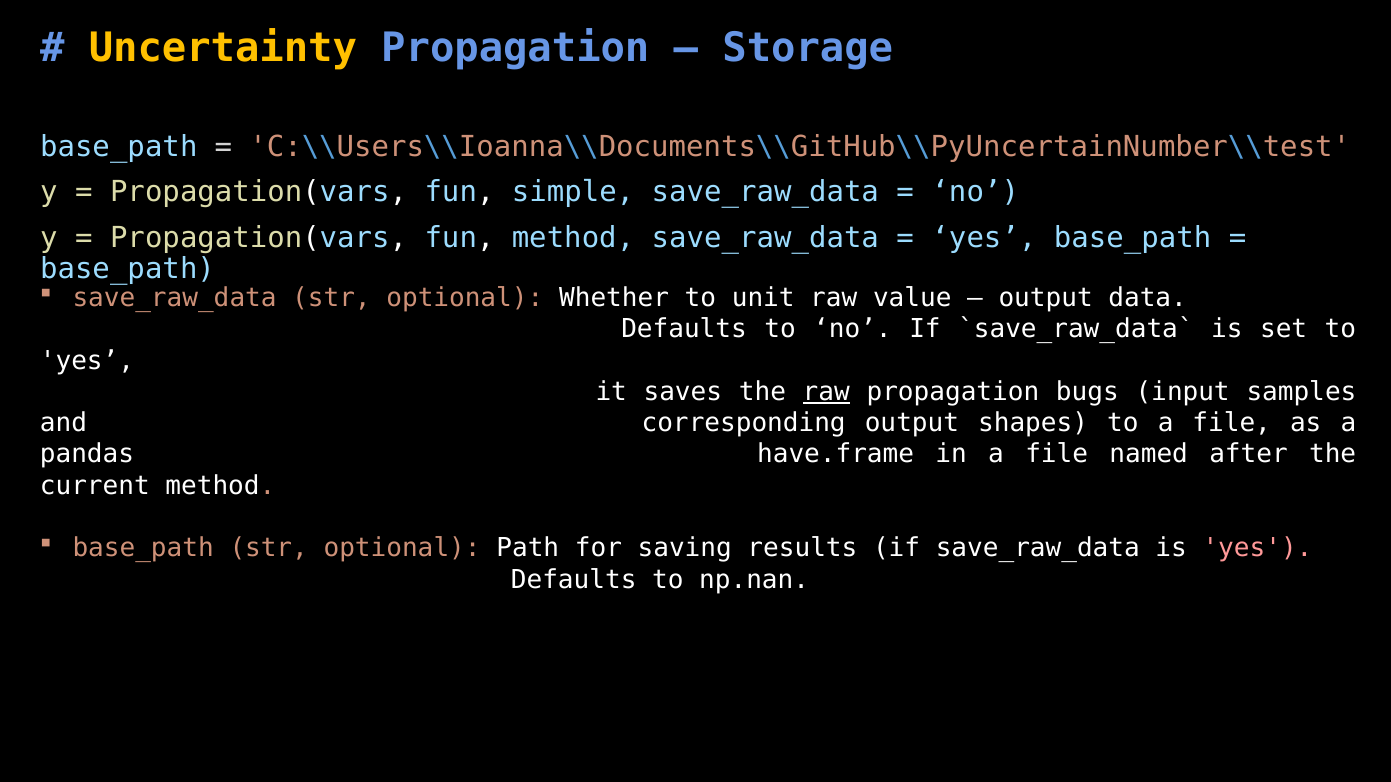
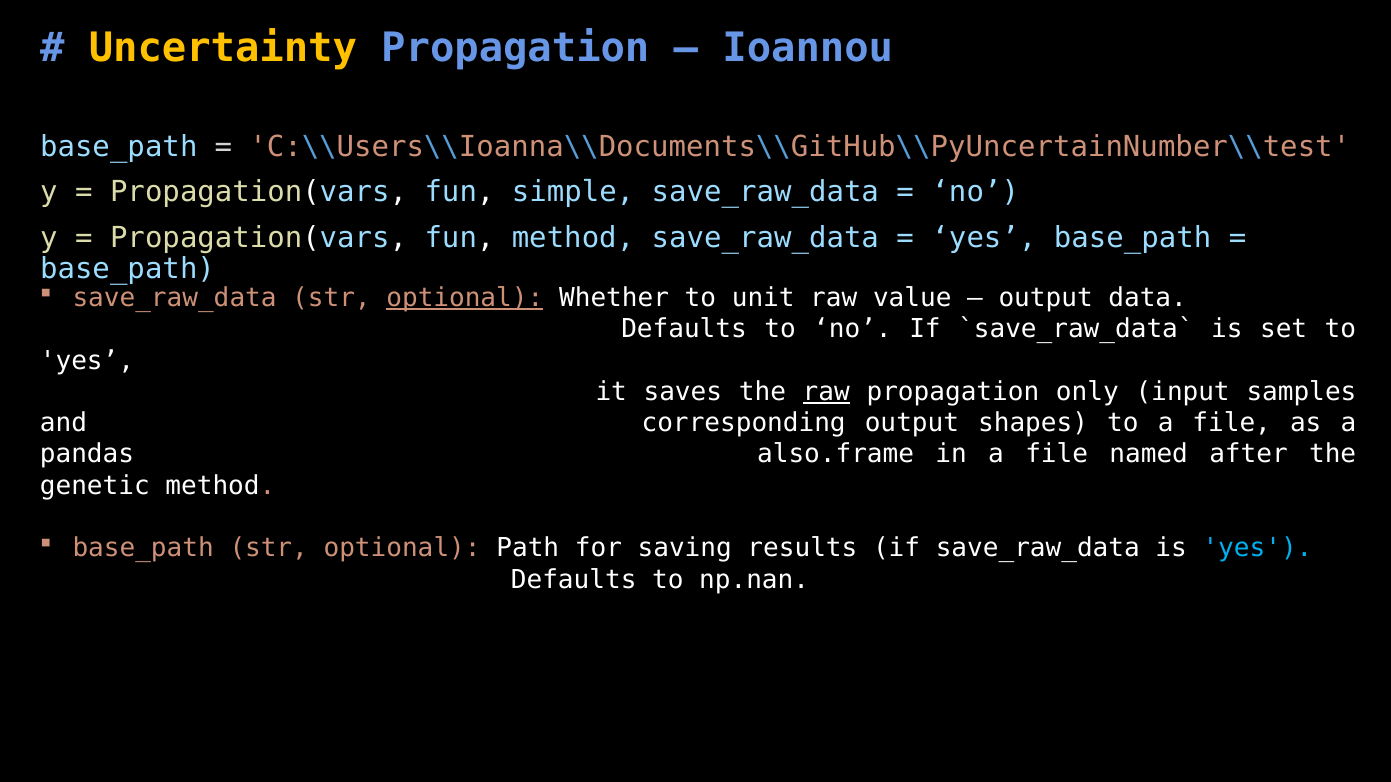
Storage: Storage -> Ioannou (808, 49)
optional underline: none -> present (465, 298)
bugs: bugs -> only (1087, 392)
have.frame: have.frame -> also.frame (836, 455)
current: current -> genetic (95, 486)
yes colour: pink -> light blue (1257, 548)
